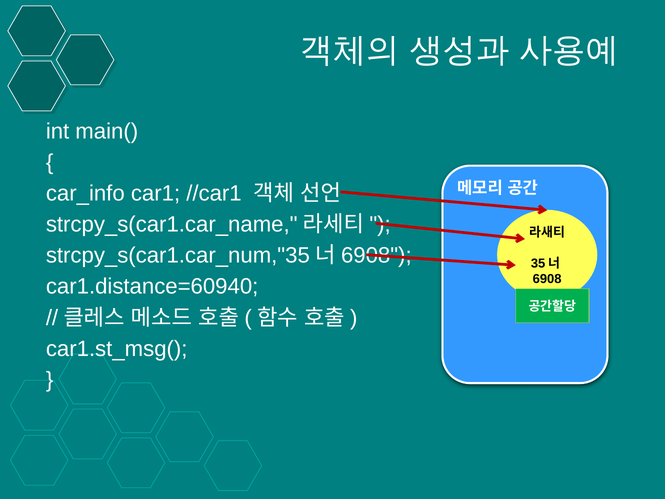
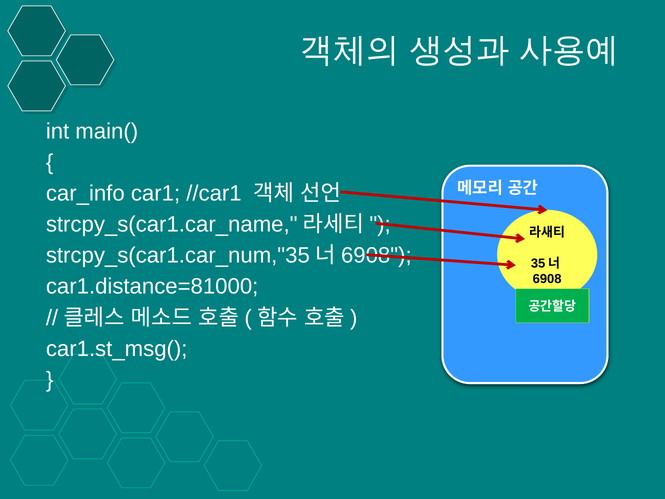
car1.distance=60940: car1.distance=60940 -> car1.distance=81000 (152, 287)
